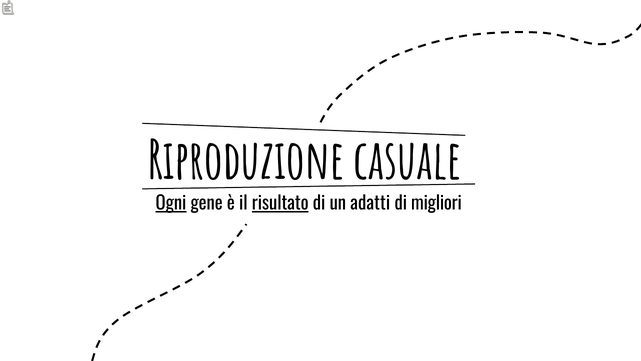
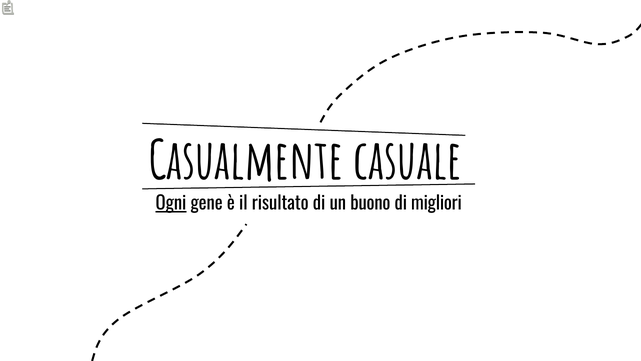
Riproduzione: Riproduzione -> Casualmente (246, 161)
risultato underline: present -> none (280, 203)
adatti: adatti -> buono (370, 203)
